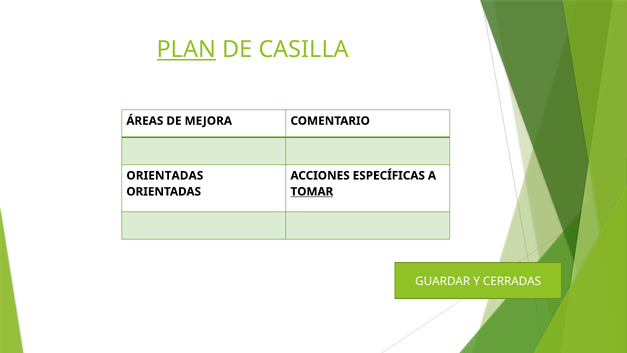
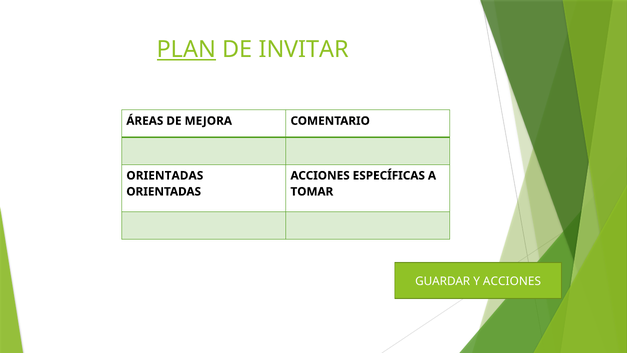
CASILLA: CASILLA -> INVITAR (304, 49)
TOMAR underline: present -> none (312, 191)
Y CERRADAS: CERRADAS -> ACCIONES (512, 281)
